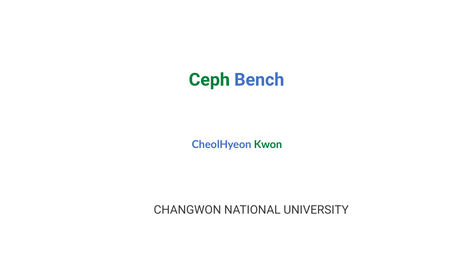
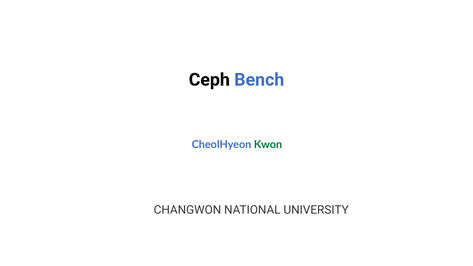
Ceph colour: green -> black (209, 80)
